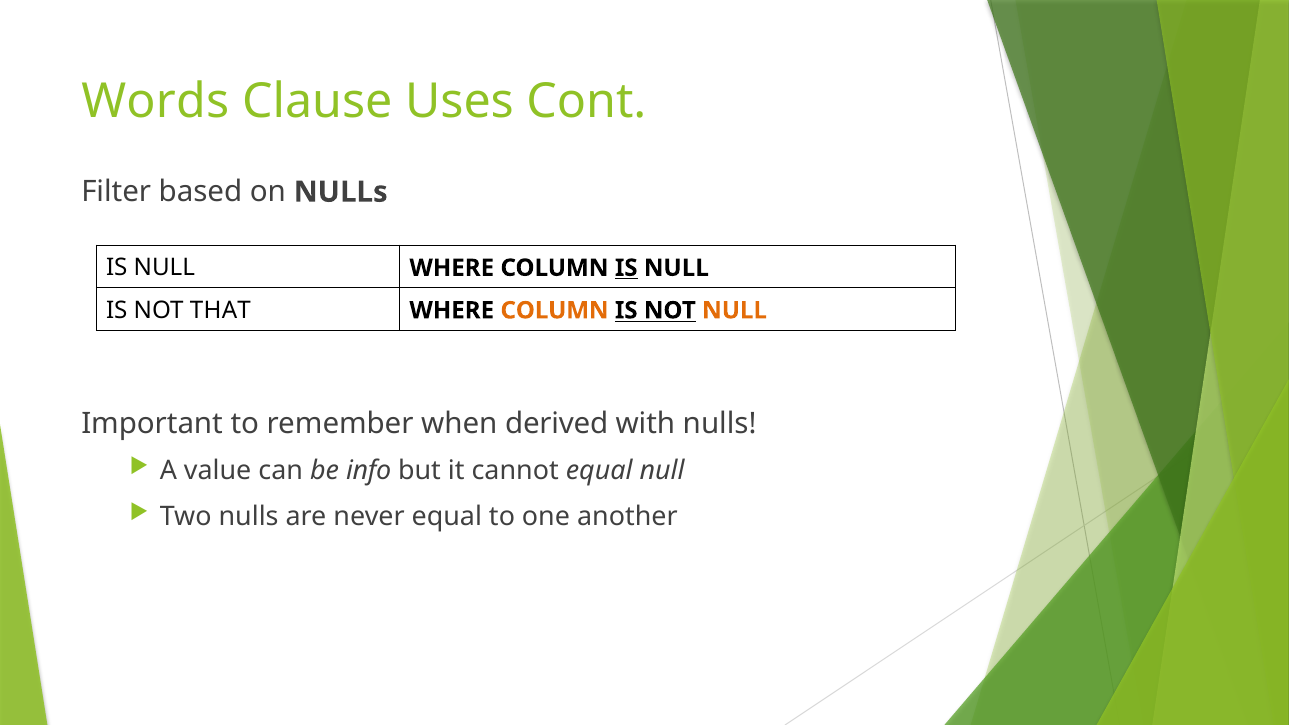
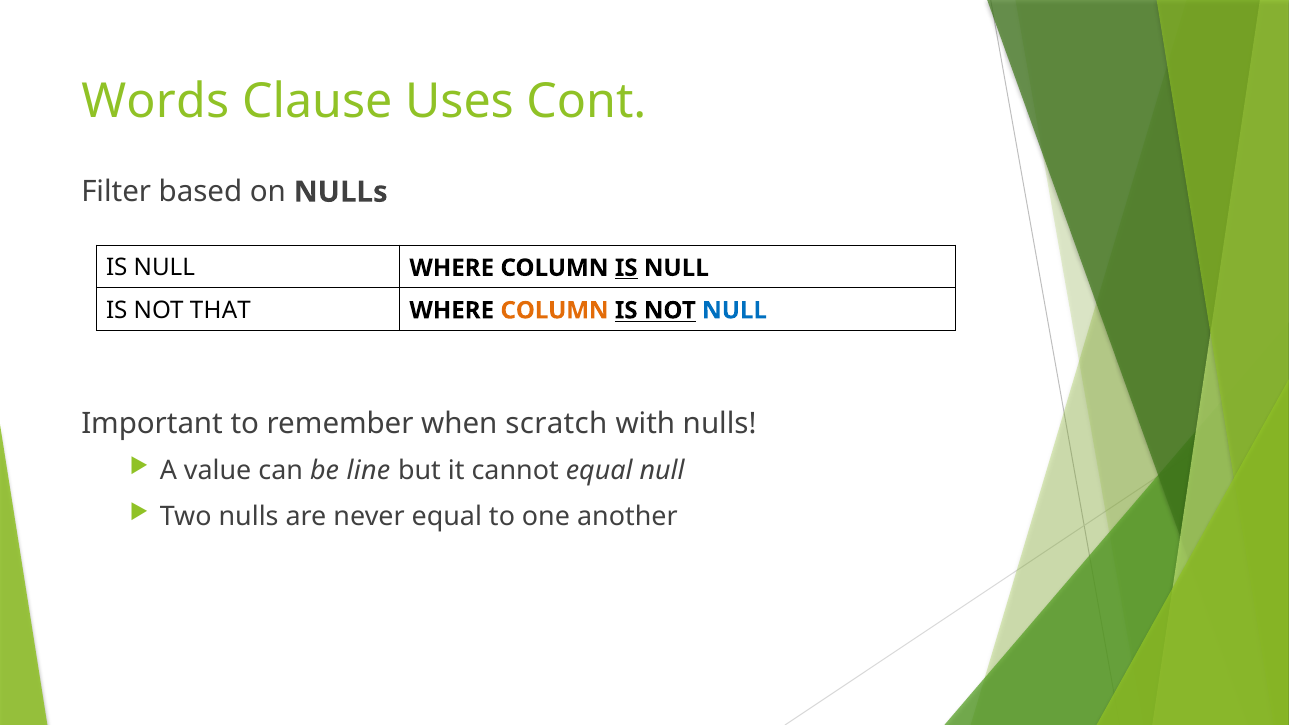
NULL colour: orange -> blue (735, 310)
derived: derived -> scratch (556, 424)
info: info -> line (368, 471)
